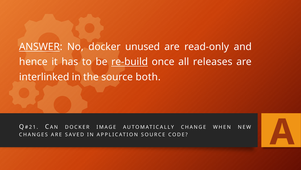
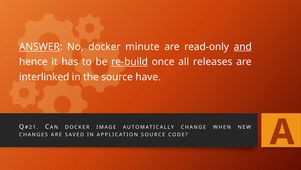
unused: unused -> minute (142, 47)
and underline: none -> present (243, 47)
both: both -> have (148, 77)
